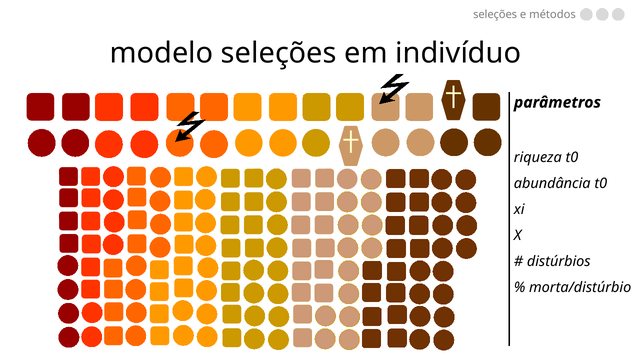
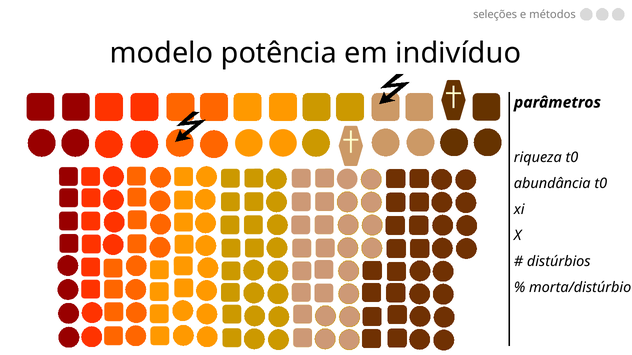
modelo seleções: seleções -> potência (279, 53)
